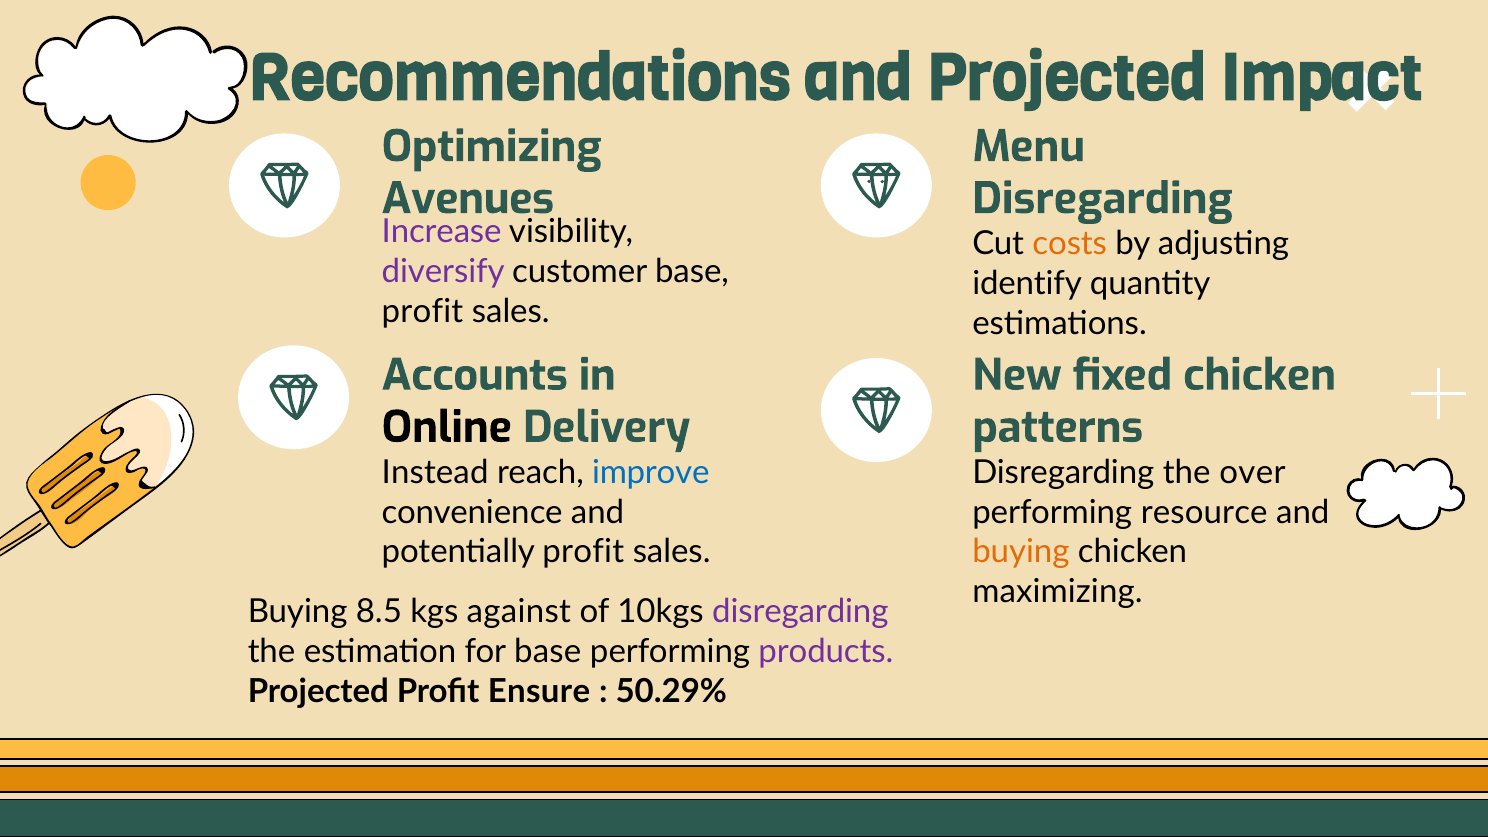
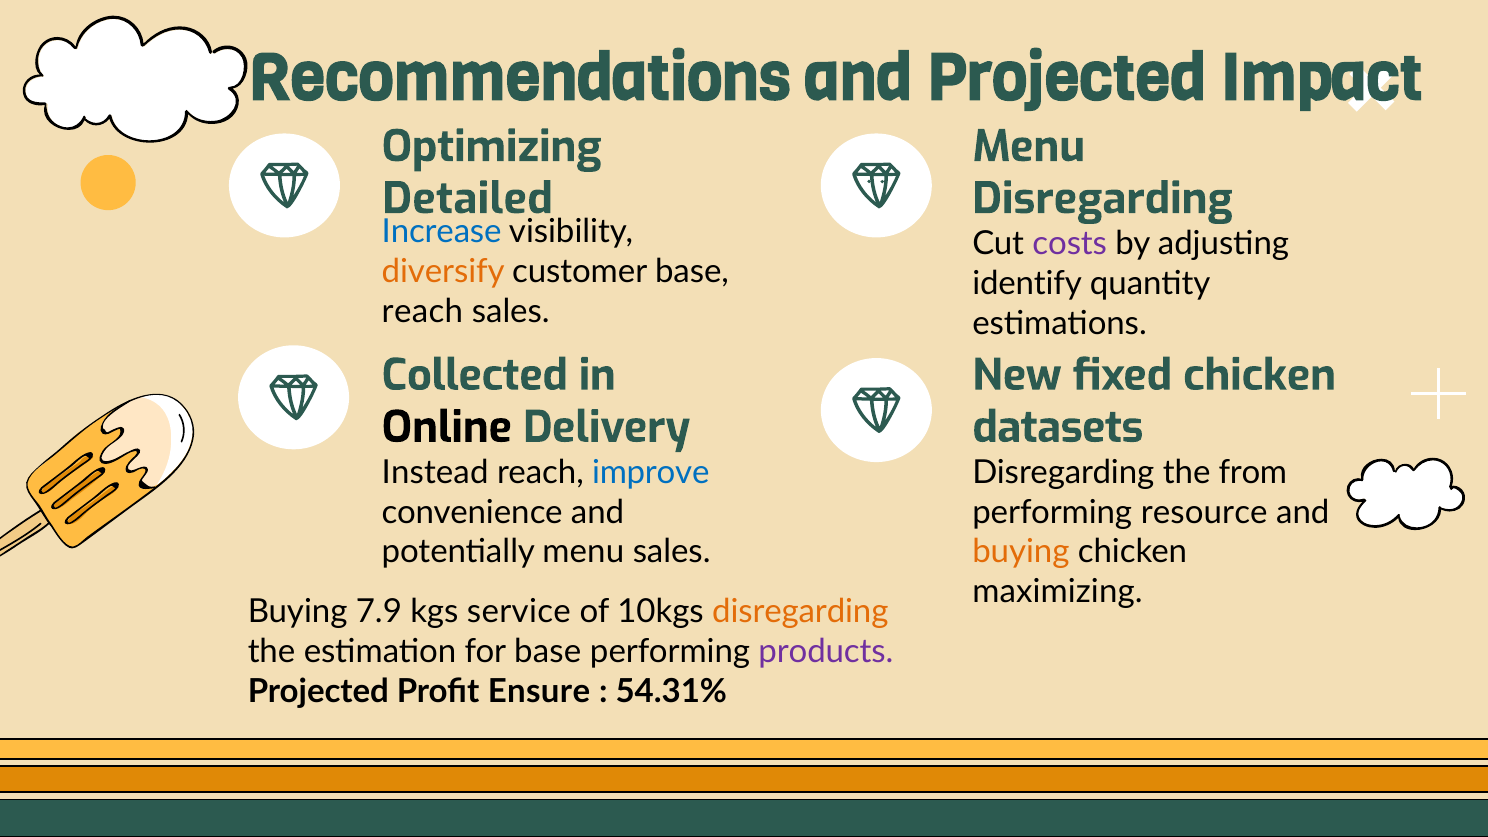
Avenues: Avenues -> Detailed (468, 199)
Increase colour: purple -> blue (442, 232)
costs colour: orange -> purple (1070, 244)
diversify colour: purple -> orange (443, 272)
profit: profit -> reach (422, 311)
Accounts: Accounts -> Collected (475, 375)
patterns: patterns -> datasets (1058, 428)
over: over -> from (1253, 473)
potentially profit: profit -> menu (583, 552)
8.5: 8.5 -> 7.9 (379, 612)
against: against -> service (519, 612)
disregarding colour: purple -> orange (800, 612)
50.29%: 50.29% -> 54.31% (671, 691)
